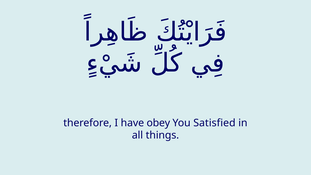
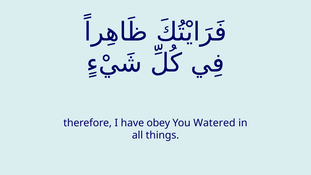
Satisfied: Satisfied -> Watered (214, 123)
